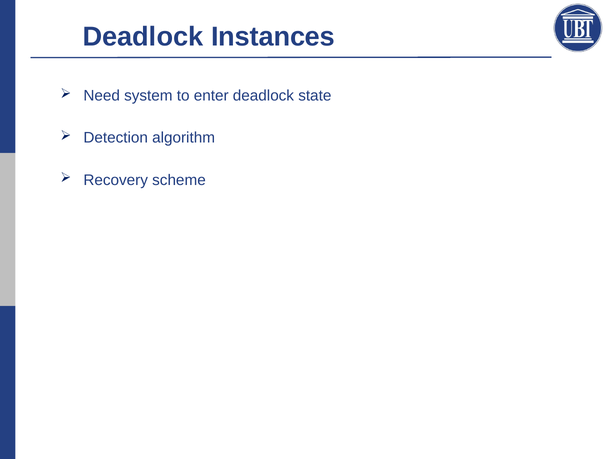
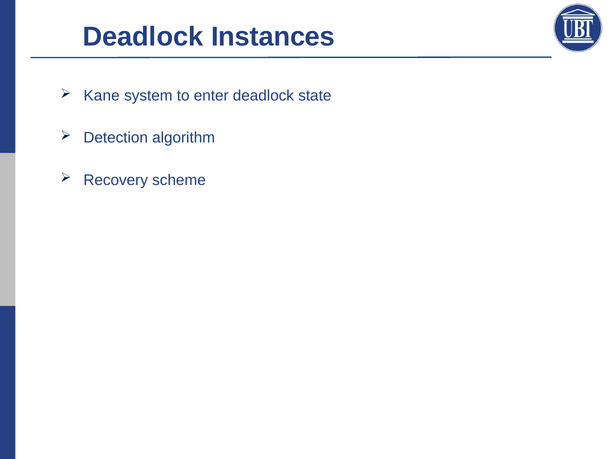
Need: Need -> Kane (102, 96)
